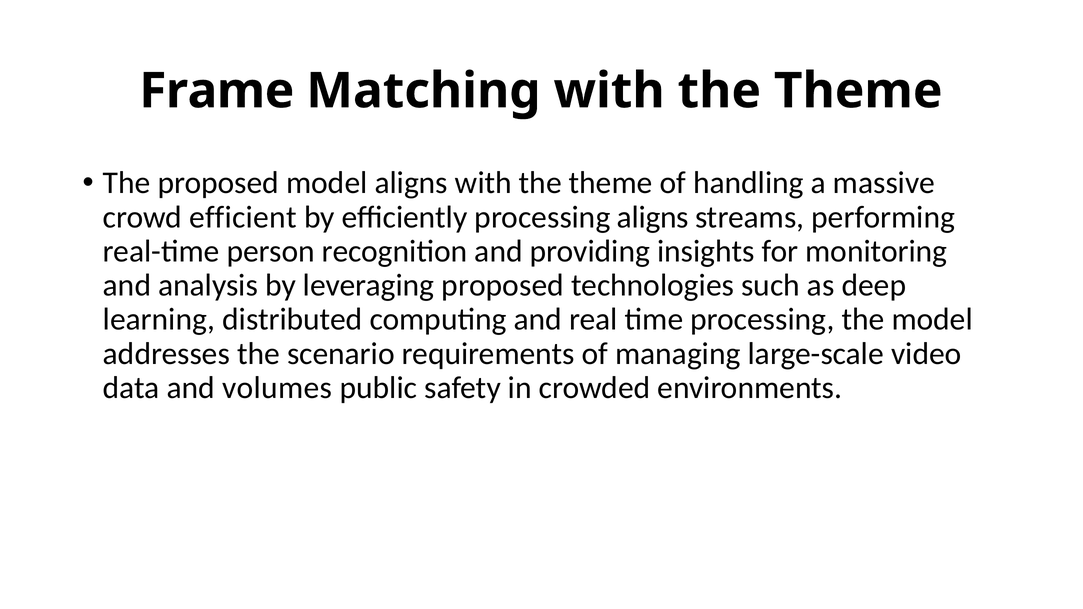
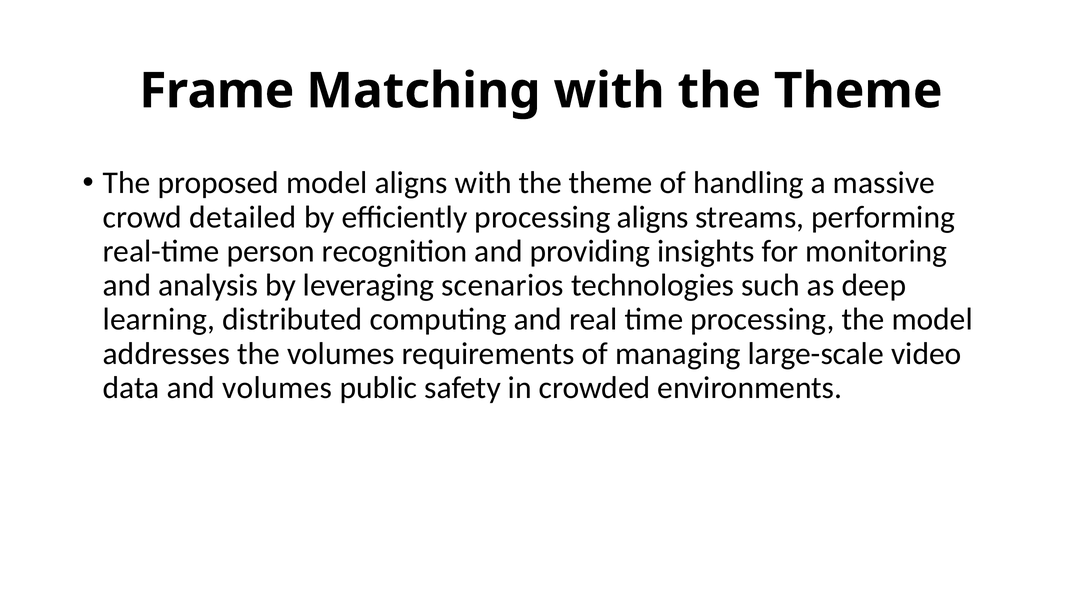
efficient: efficient -> detailed (243, 217)
leveraging proposed: proposed -> scenarios (503, 285)
the scenario: scenario -> volumes (341, 354)
